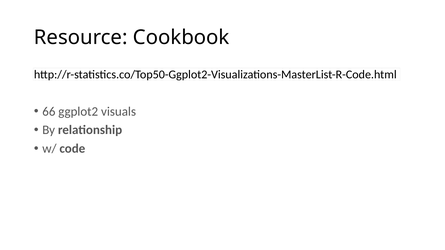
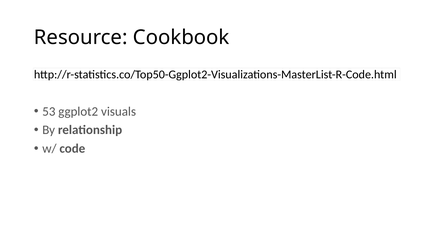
66: 66 -> 53 (49, 112)
